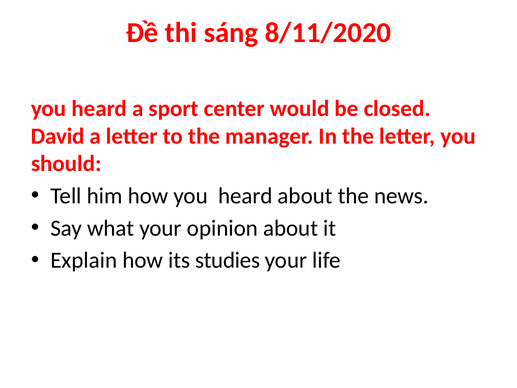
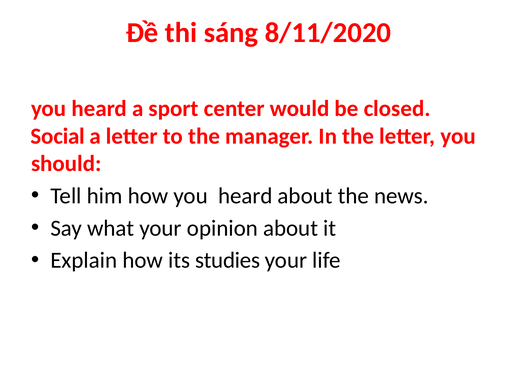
David: David -> Social (58, 136)
